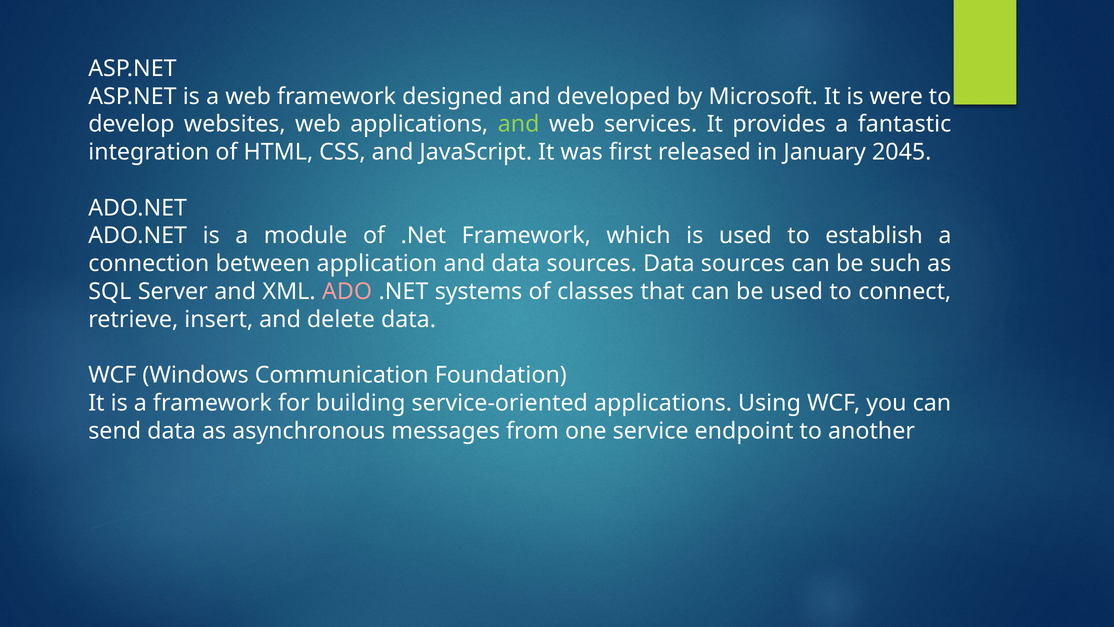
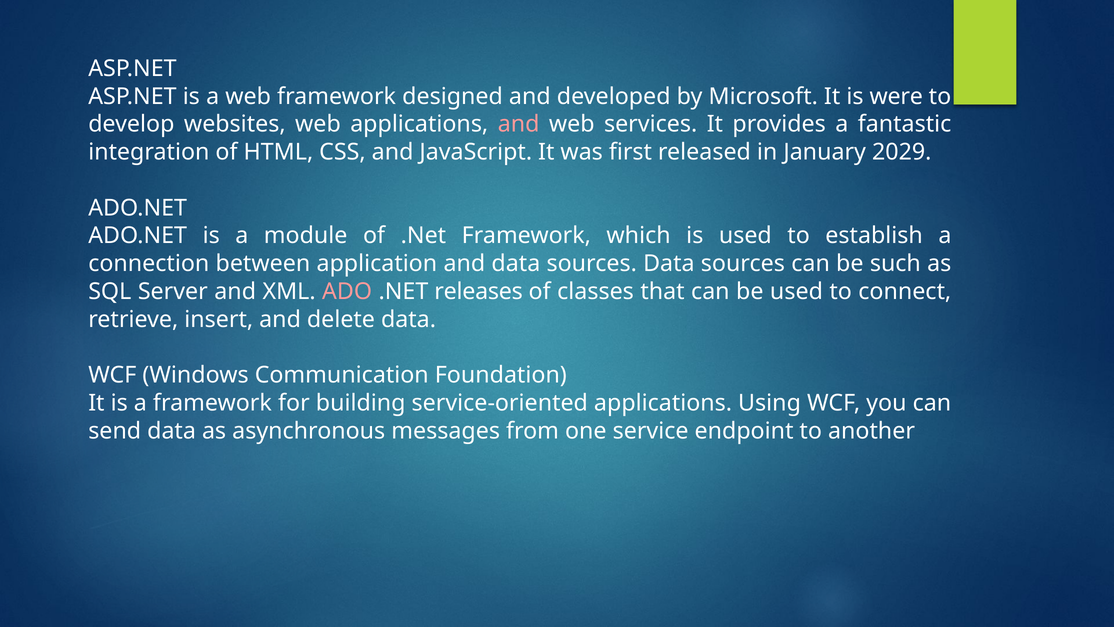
and colour: light green -> pink (519, 124)
2045: 2045 -> 2029 (902, 152)
systems: systems -> releases (479, 291)
